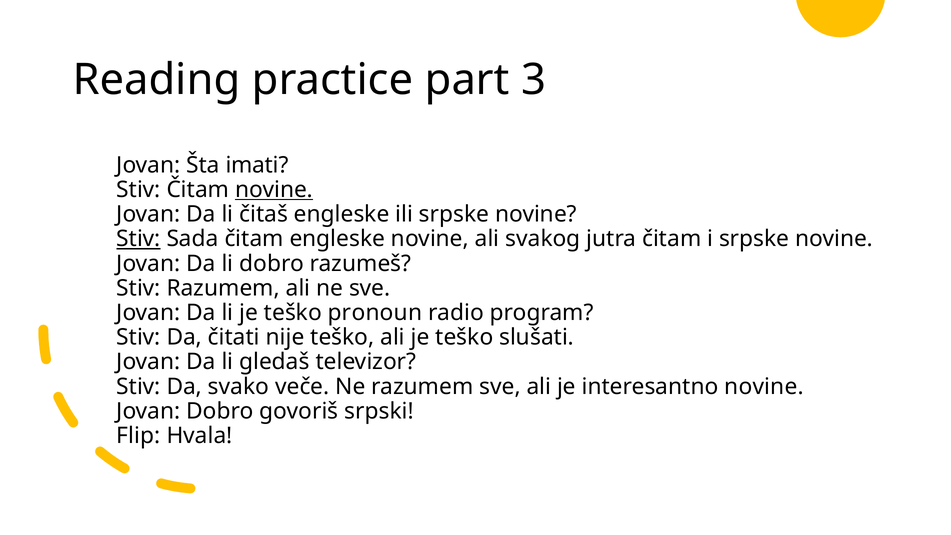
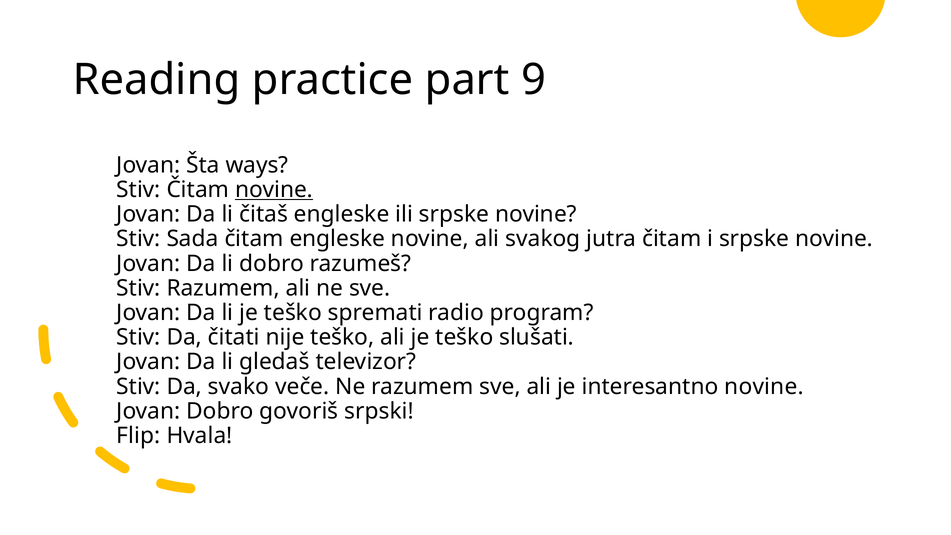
3: 3 -> 9 (534, 80)
imati: imati -> ways (257, 165)
Stiv underline: present -> none (138, 239)
pronoun: pronoun -> spremati (375, 313)
